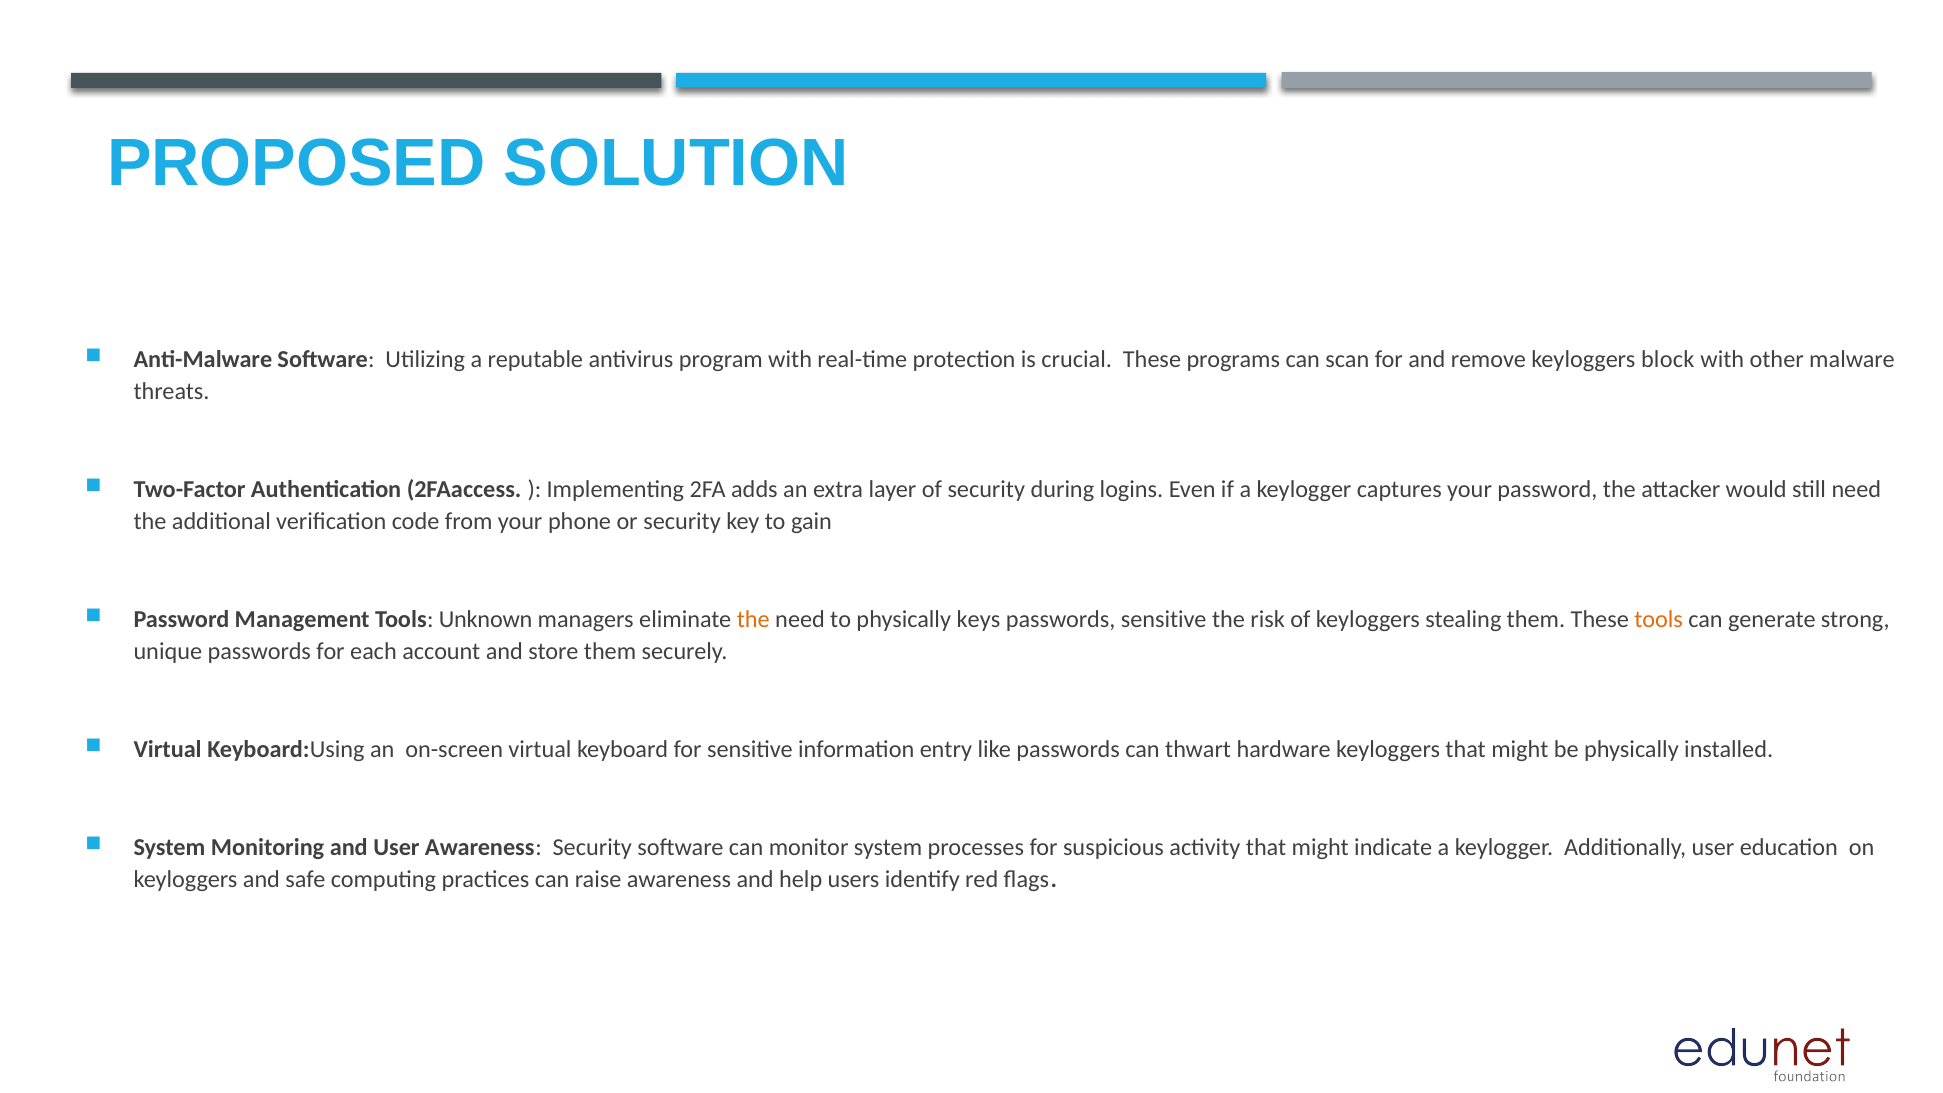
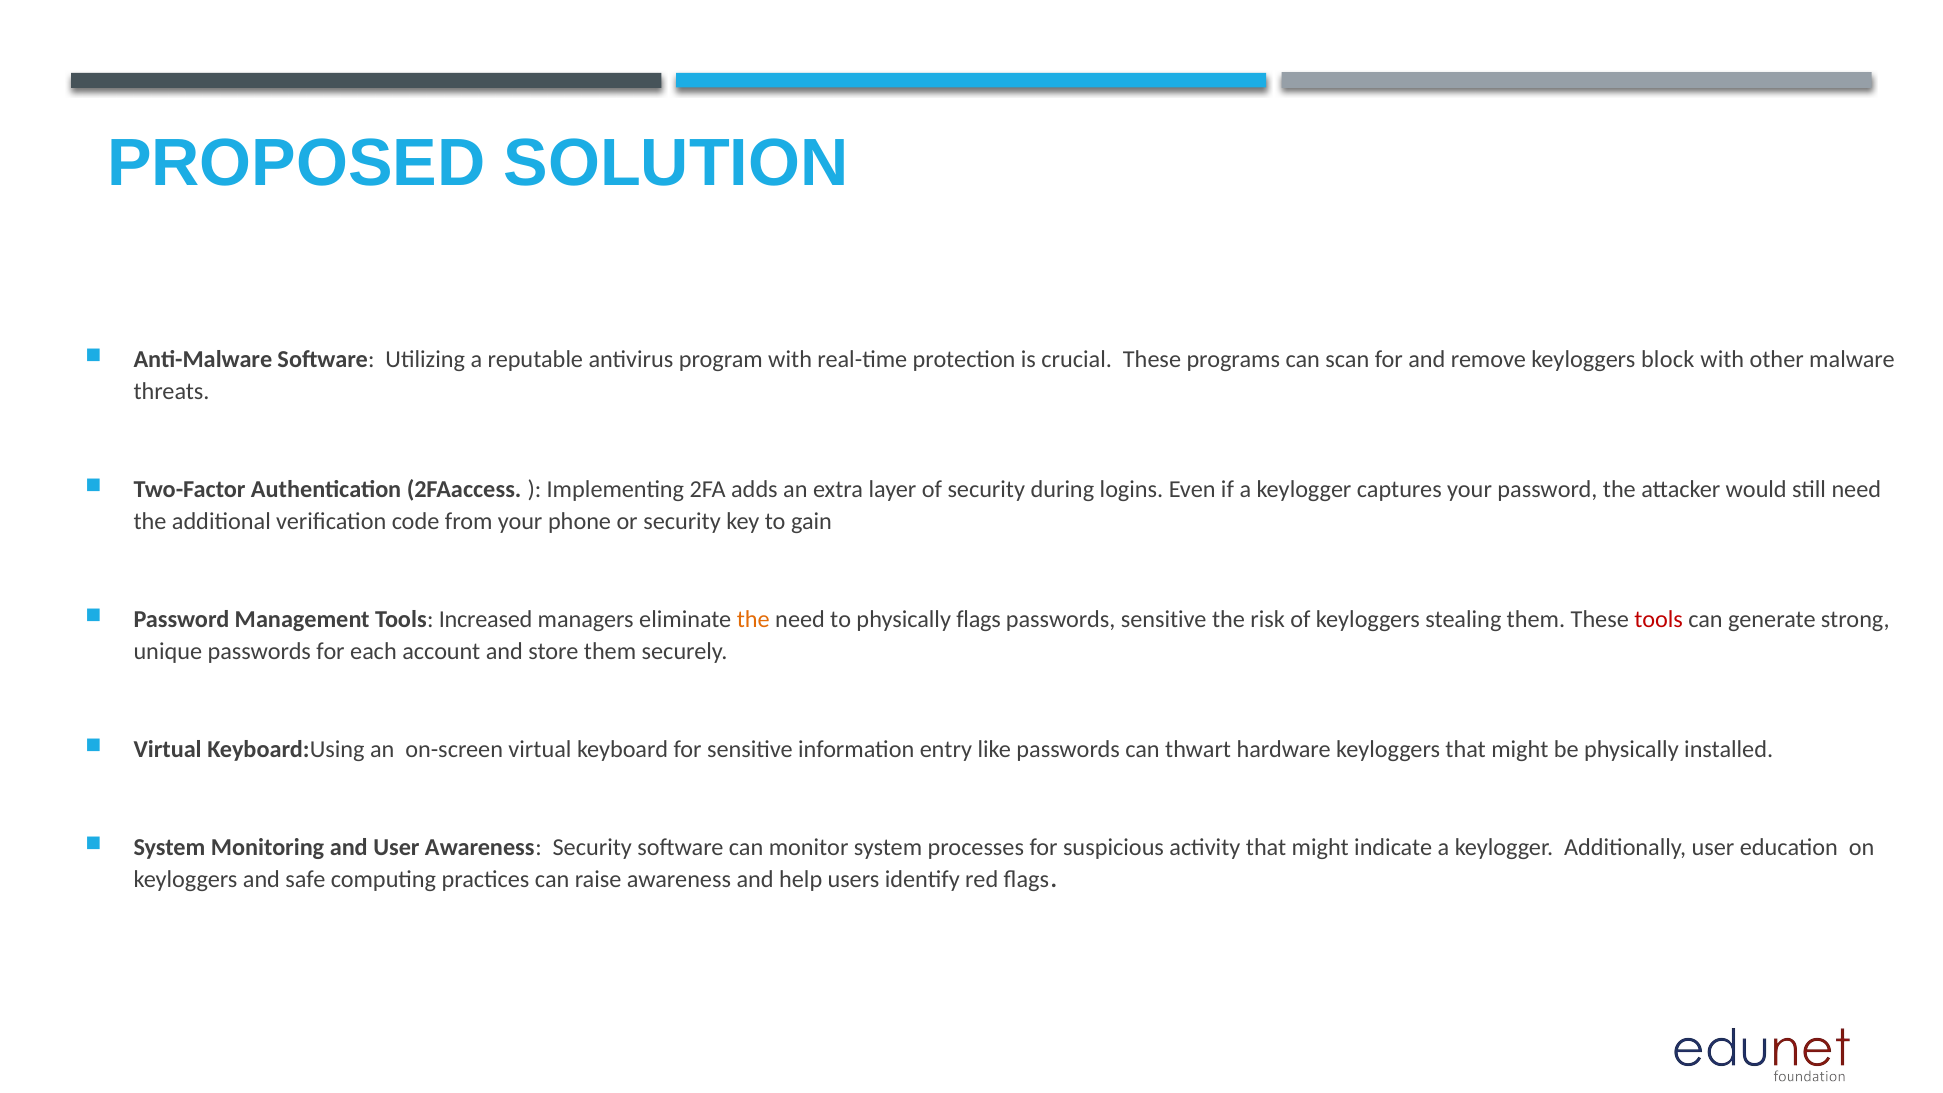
Unknown: Unknown -> Increased (486, 620)
physically keys: keys -> flags (979, 620)
tools colour: orange -> red (1659, 620)
